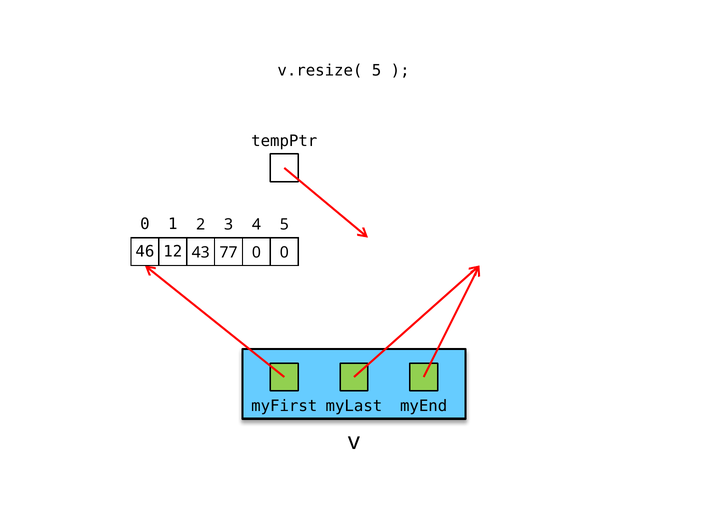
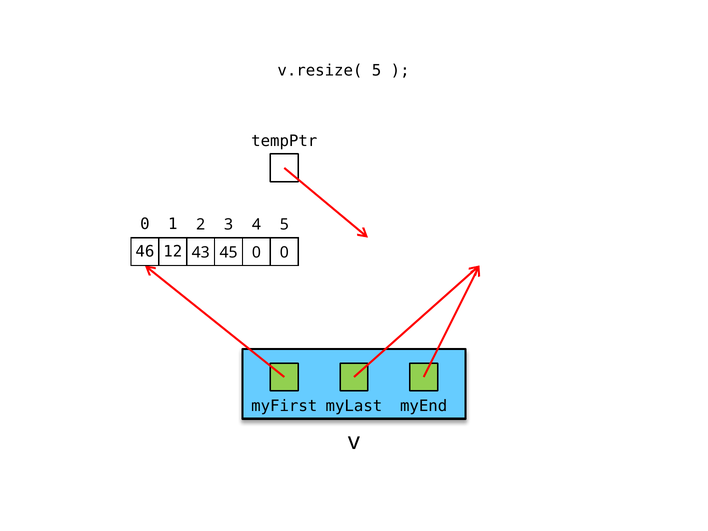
77: 77 -> 45 (229, 252)
